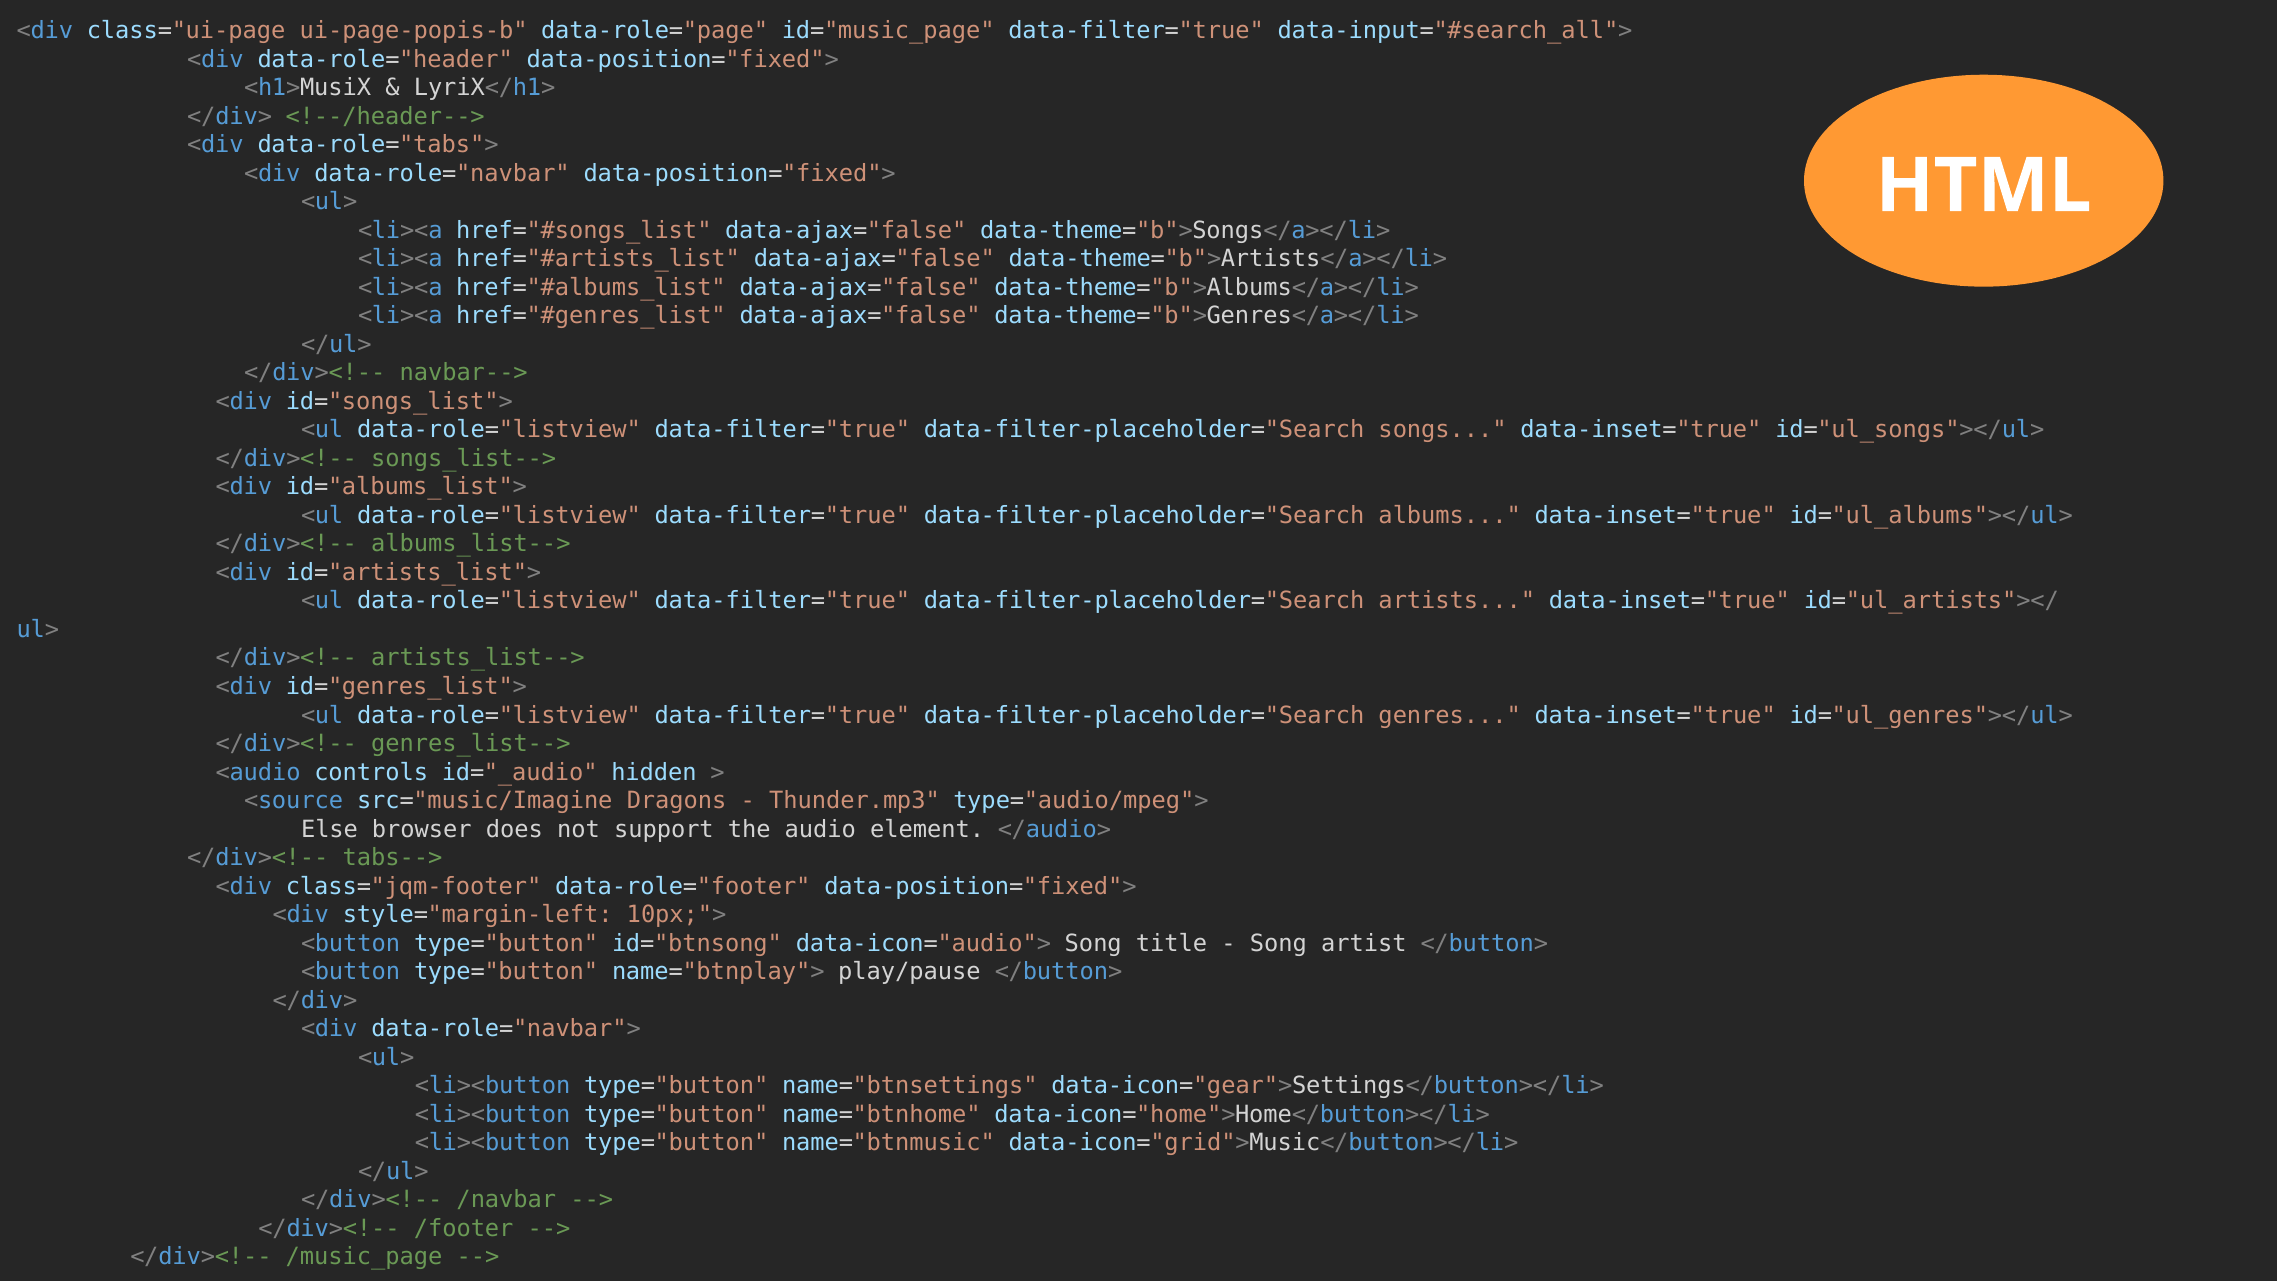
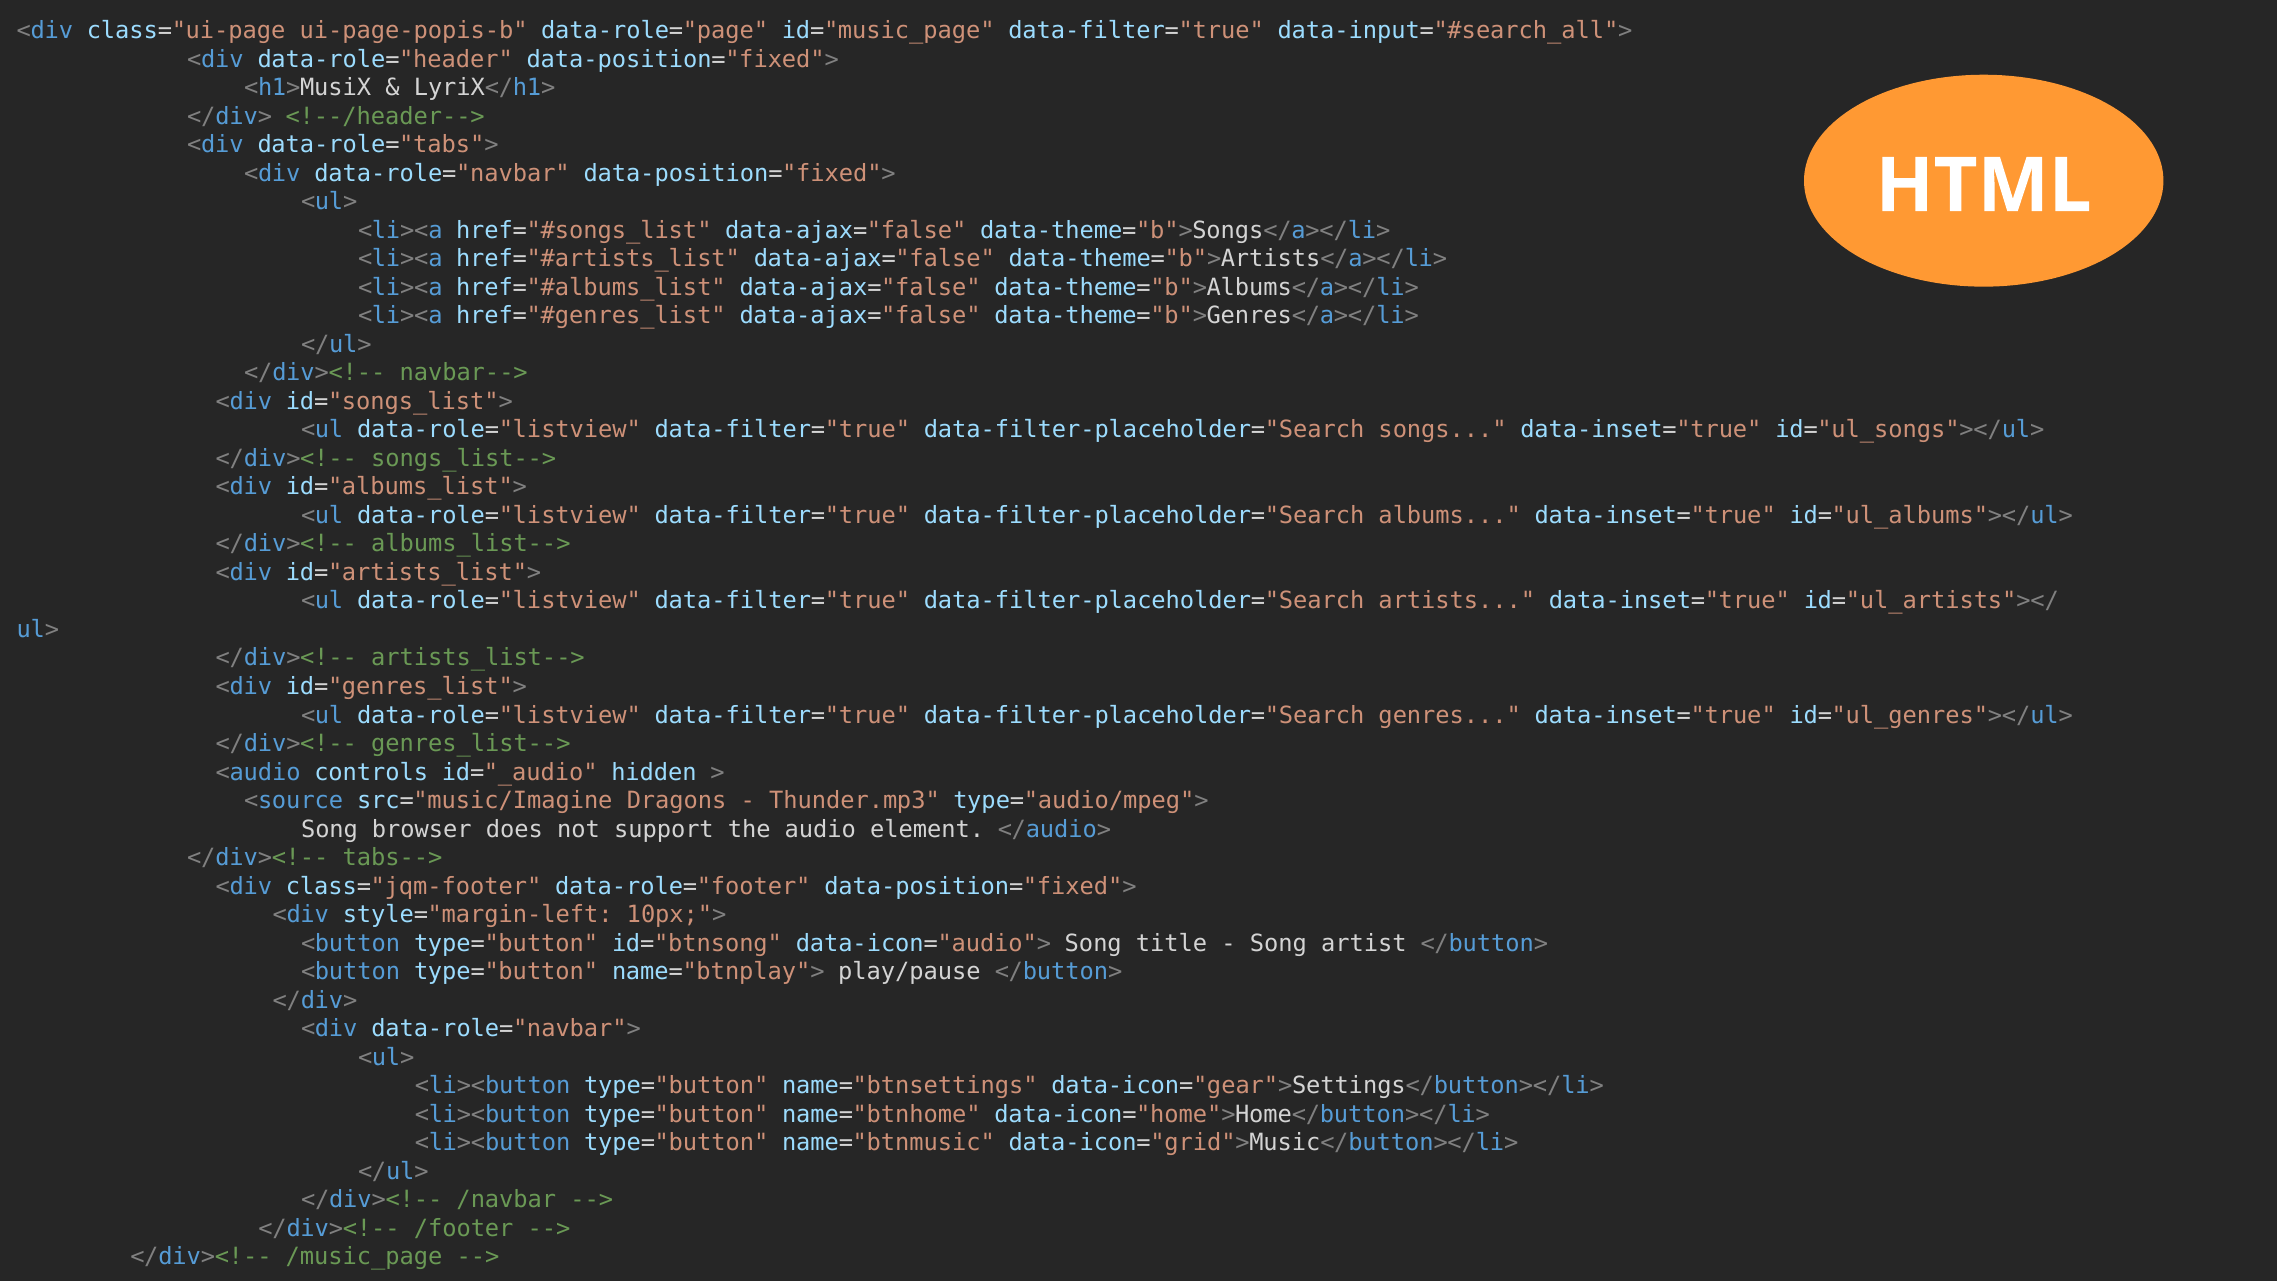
Else: Else -> Song (329, 829)
